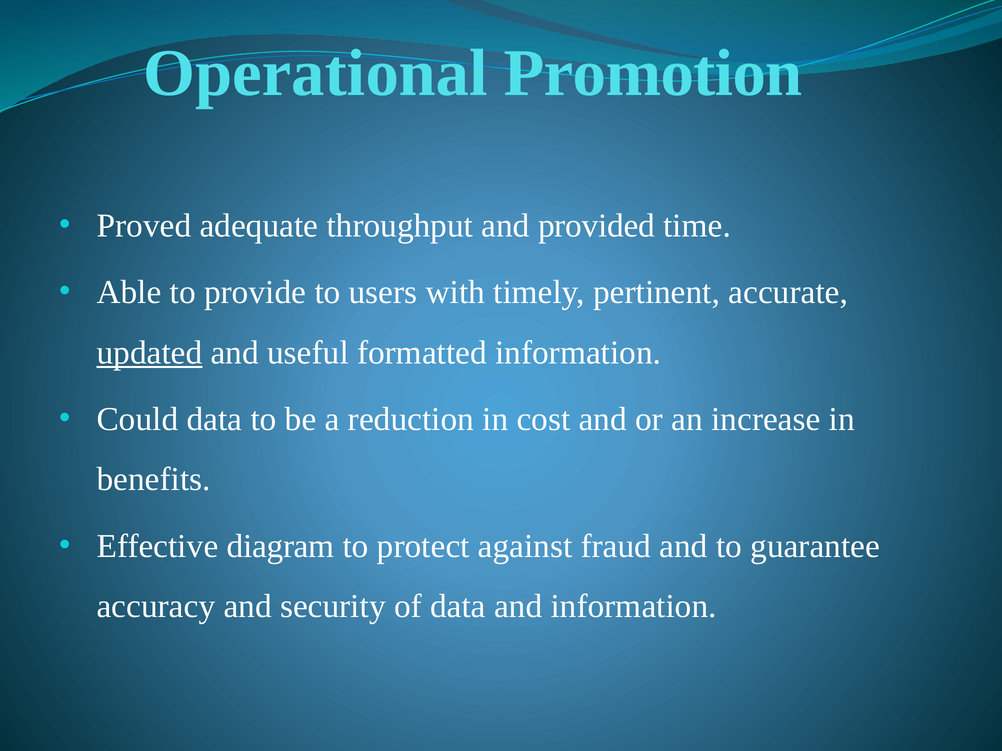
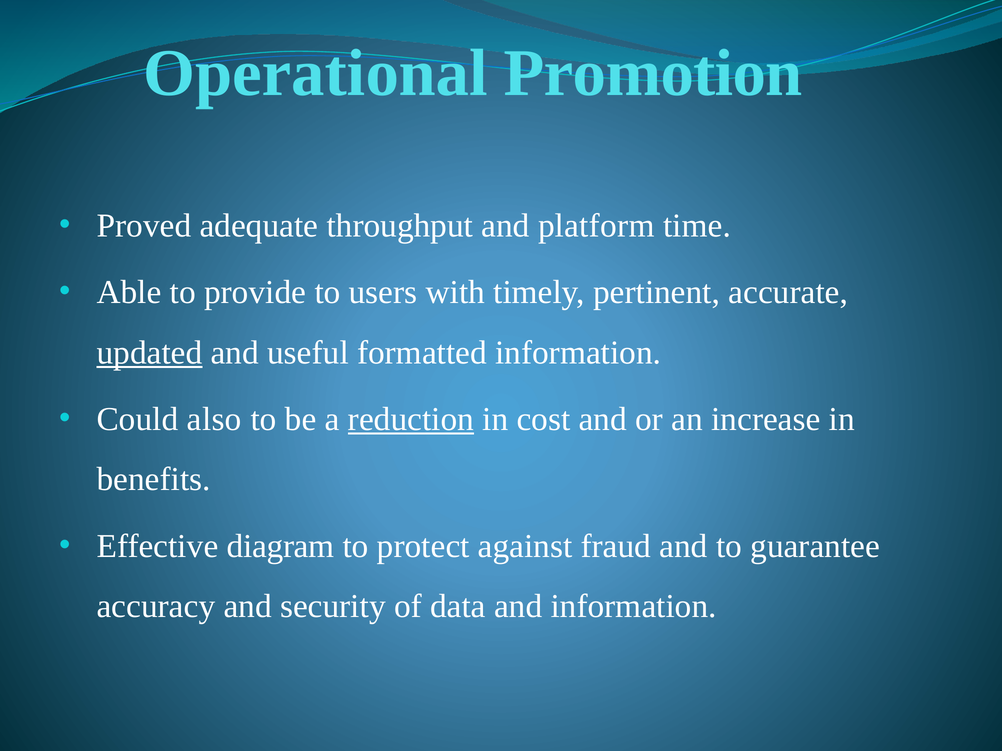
provided: provided -> platform (596, 226)
Could data: data -> also (214, 420)
reduction underline: none -> present (411, 420)
